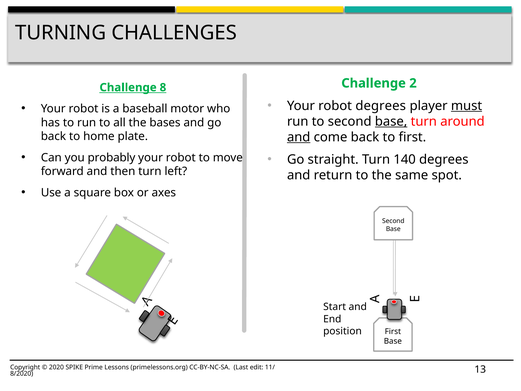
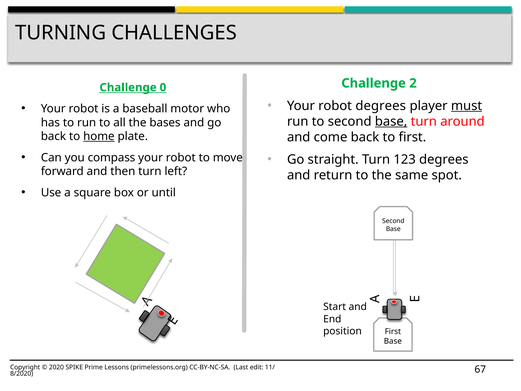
8: 8 -> 0 (163, 87)
home underline: none -> present (99, 136)
and underline: present -> none (299, 137)
probably: probably -> compass (111, 157)
140: 140 -> 123 (405, 160)
axes: axes -> until (164, 192)
13: 13 -> 67 (480, 369)
